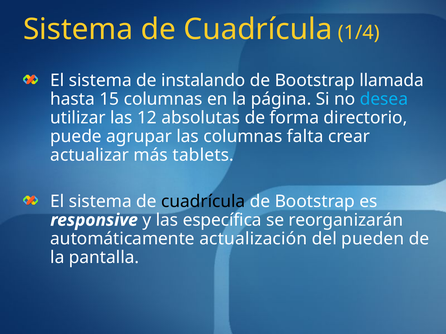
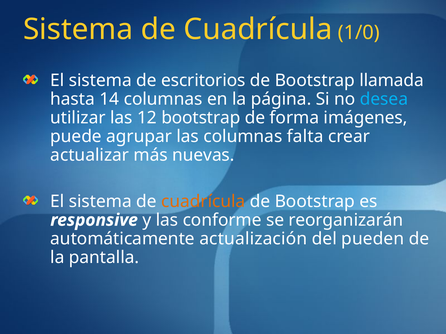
1/4: 1/4 -> 1/0 (359, 33)
instalando: instalando -> escritorios (203, 81)
15: 15 -> 14 (109, 99)
12 absolutas: absolutas -> bootstrap (201, 118)
directorio: directorio -> imágenes (366, 118)
tablets: tablets -> nuevas (203, 156)
cuadrícula colour: black -> orange (203, 202)
específica: específica -> conforme (222, 220)
